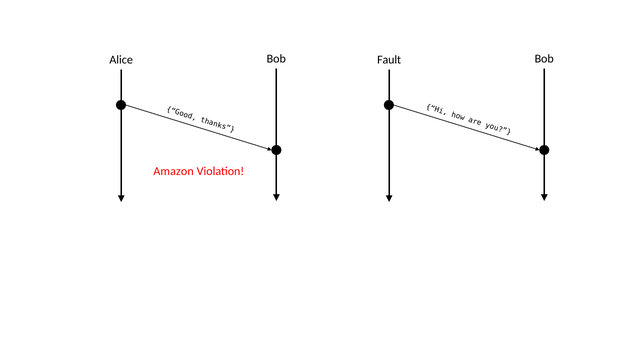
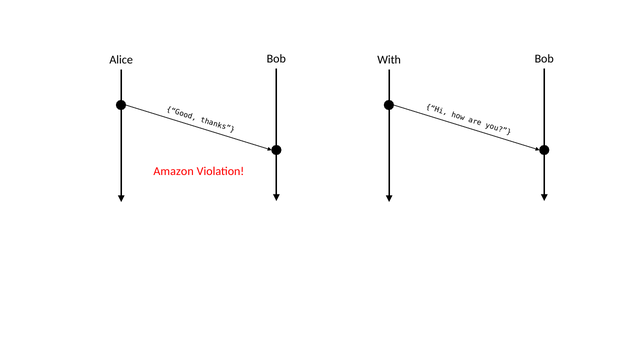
Fault: Fault -> With (389, 60)
